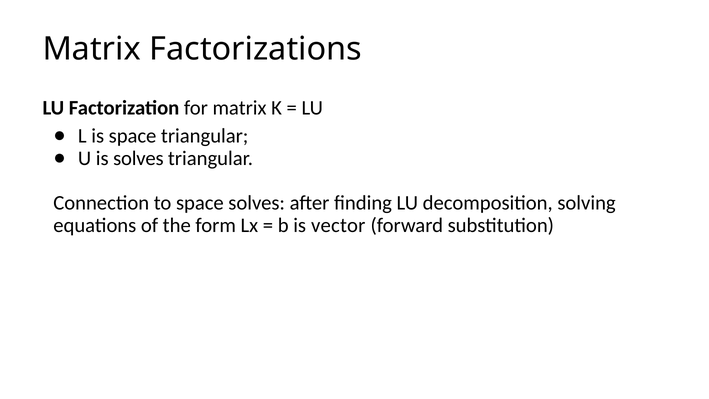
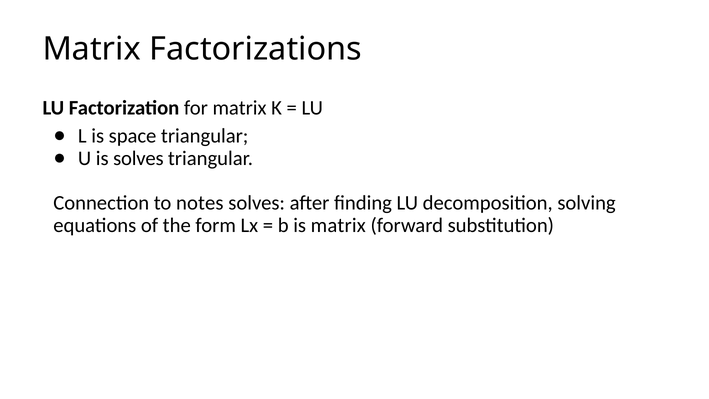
to space: space -> notes (200, 203)
is vector: vector -> matrix (338, 225)
